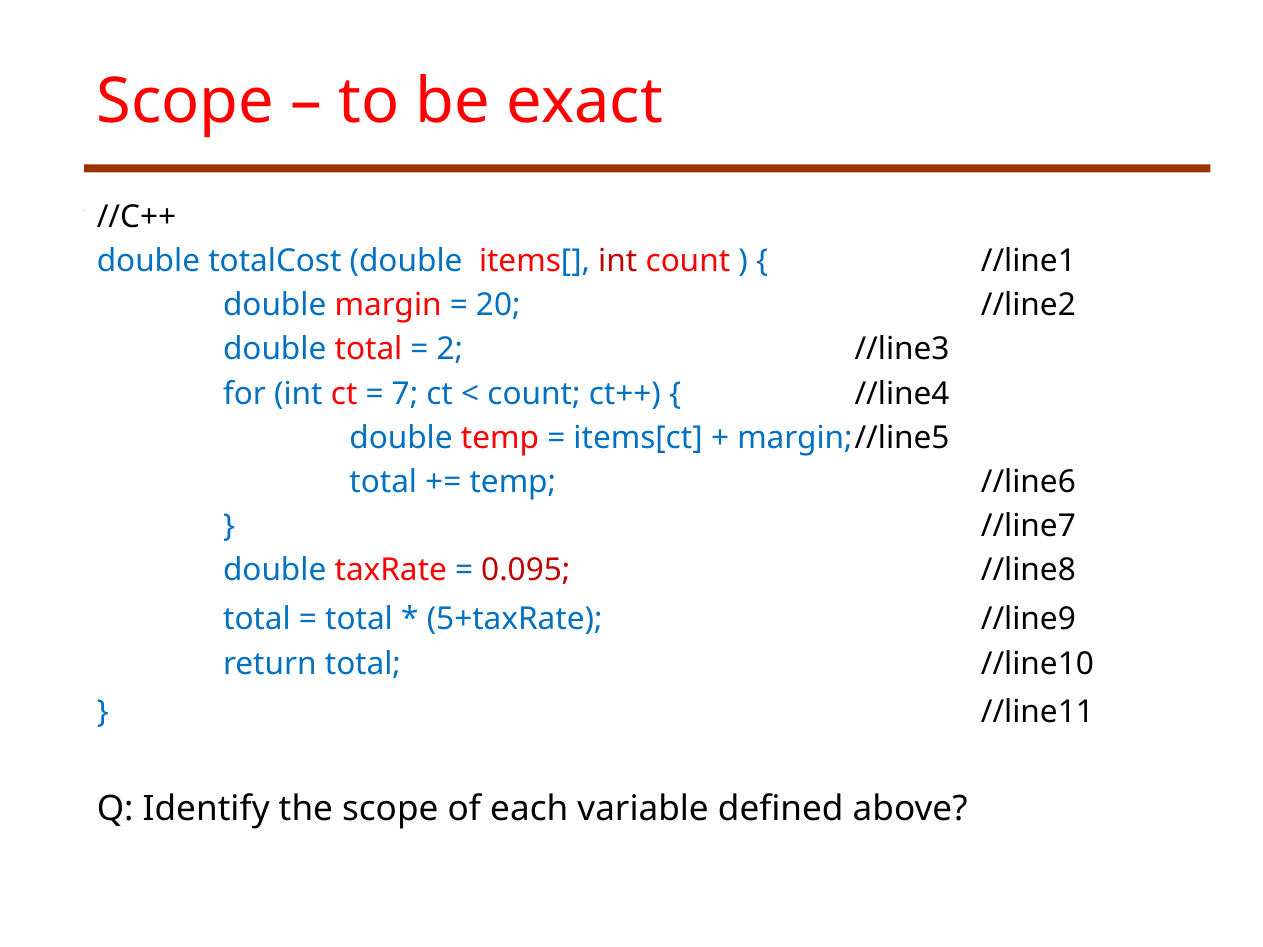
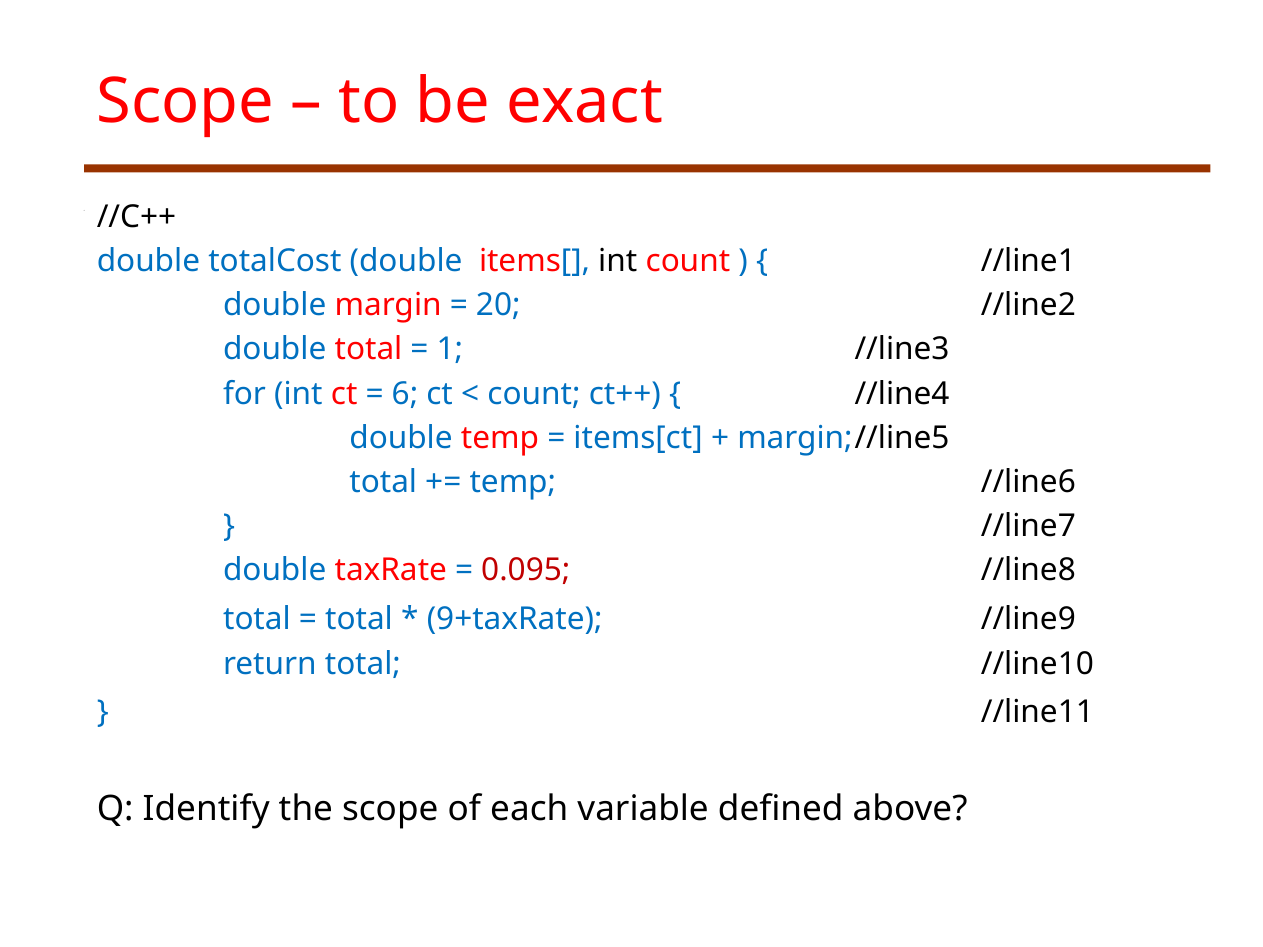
int colour: red -> black (618, 261)
2: 2 -> 1 (450, 350)
7: 7 -> 6 (405, 394)
5+taxRate: 5+taxRate -> 9+taxRate (515, 619)
